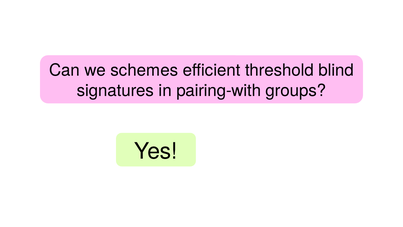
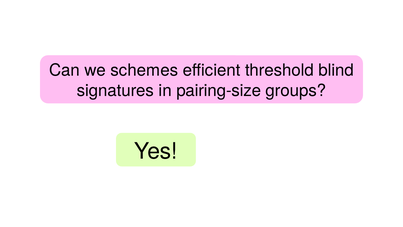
pairing-with: pairing-with -> pairing-size (219, 90)
